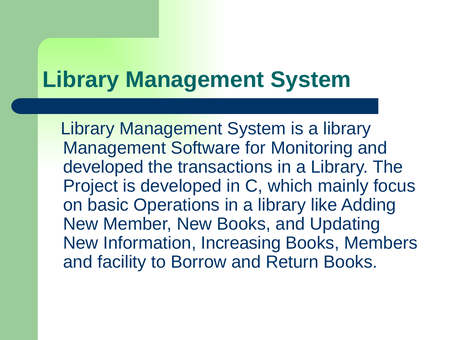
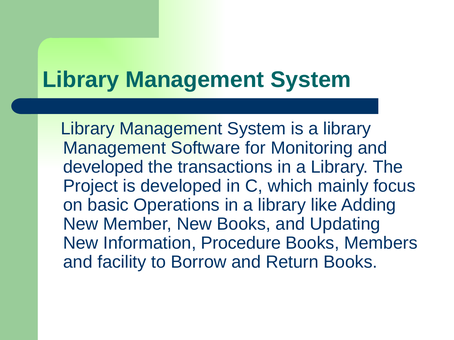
Increasing: Increasing -> Procedure (241, 243)
